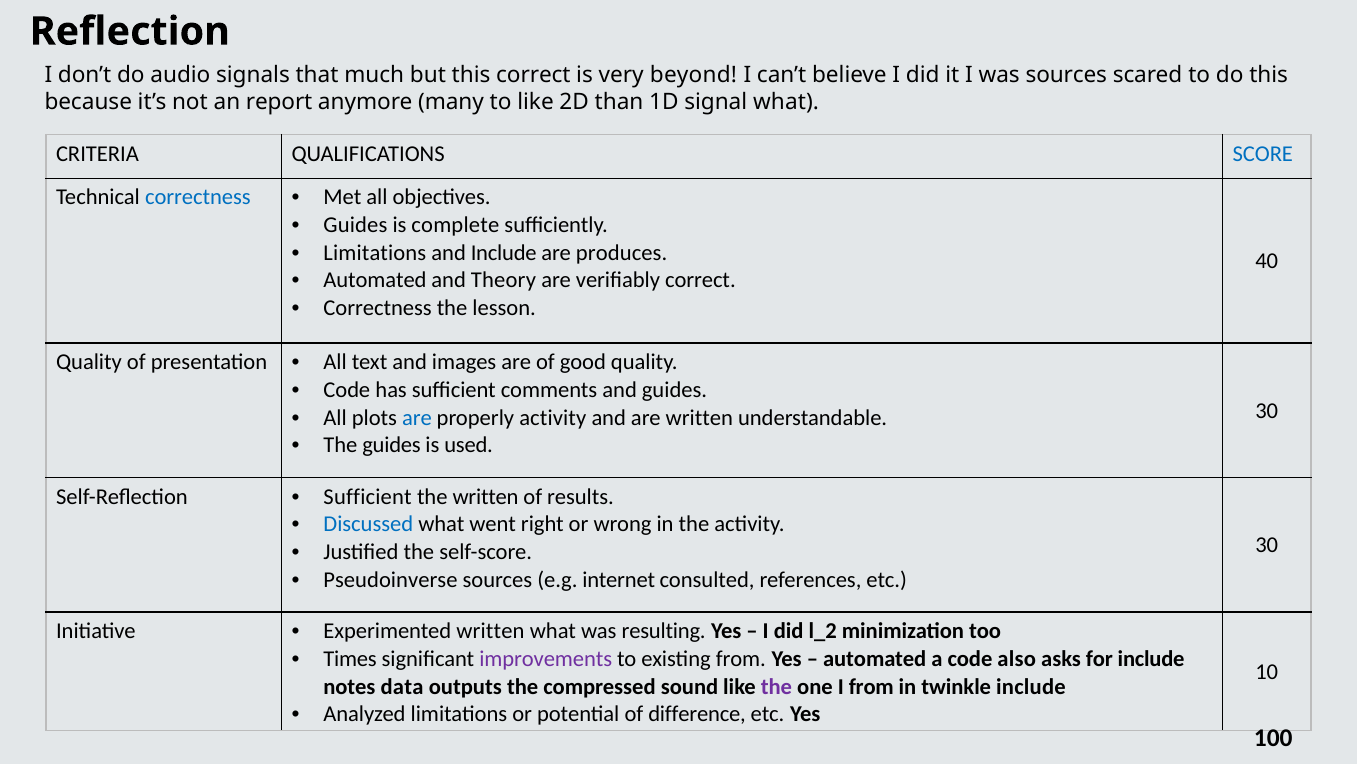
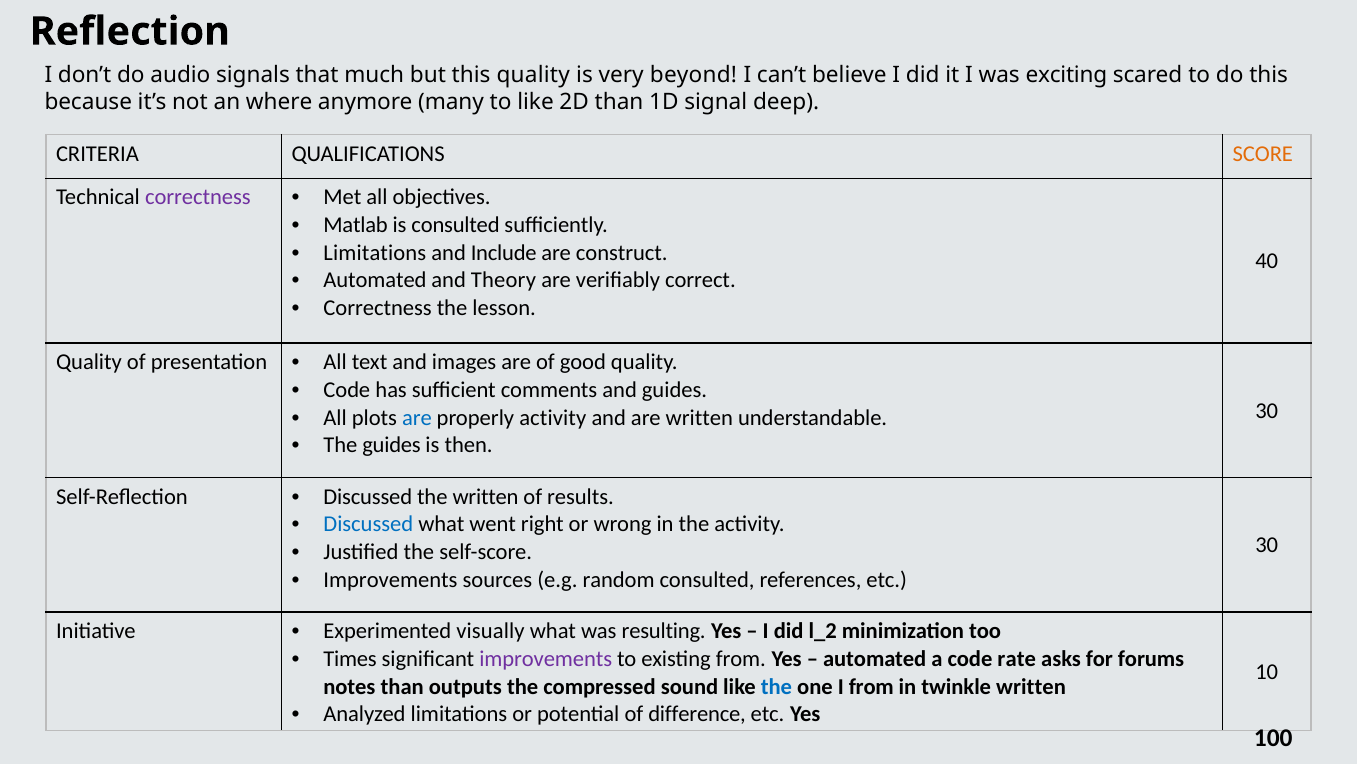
this correct: correct -> quality (533, 75)
was sources: sources -> exciting (1066, 75)
report: report -> where (279, 102)
signal what: what -> deep (786, 102)
SCORE colour: blue -> orange (1263, 153)
correctness colour: blue -> purple (198, 197)
Guides: Guides -> Matlab (356, 225)
is complete: complete -> consulted (456, 225)
produces: produces -> construct (622, 253)
used: used -> then (469, 445)
Sufficient: Sufficient -> Discussed (368, 496)
Pseudoinverse: Pseudoinverse -> Improvements (390, 579)
internet: internet -> random (619, 579)
Experimented written: written -> visually (490, 631)
also: also -> rate (1017, 658)
for include: include -> forums (1151, 658)
notes data: data -> than (402, 686)
the colour: purple -> blue (776, 686)
twinkle include: include -> written (1031, 686)
